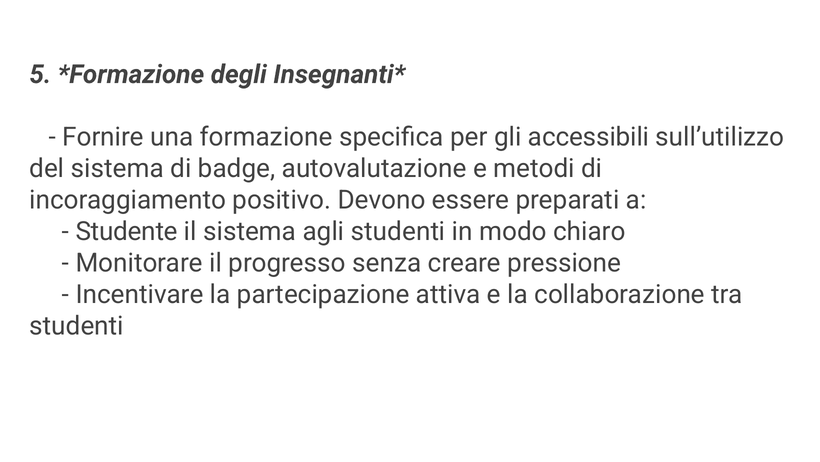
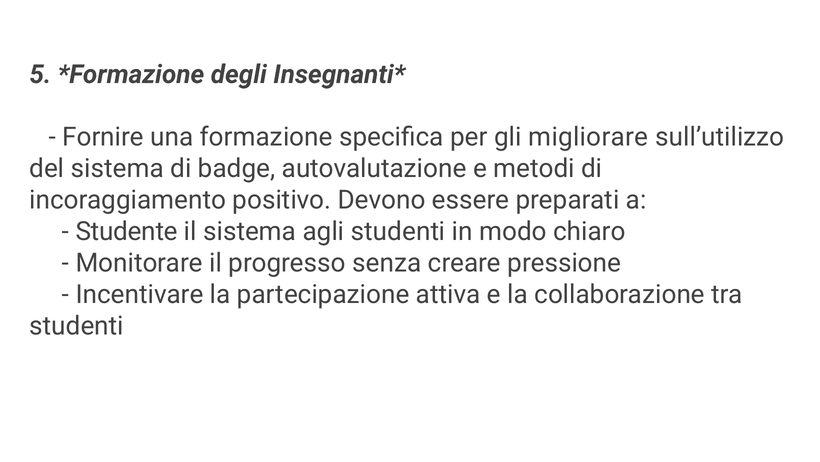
accessibili: accessibili -> migliorare (588, 137)
